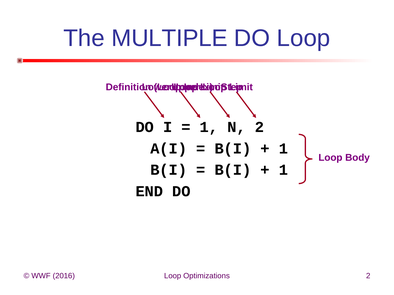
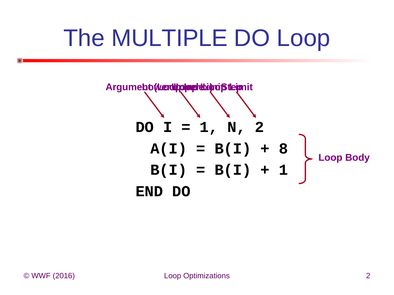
Definition: Definition -> Argument (128, 87)
1: 1 -> 8 (283, 149)
